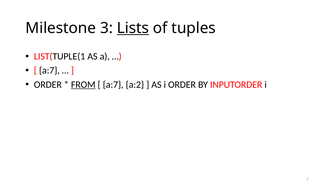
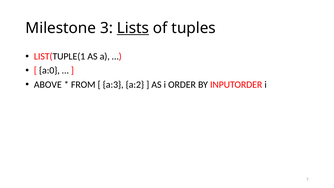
a:7: a:7 -> a:0 (49, 70)
ORDER: ORDER -> ABOVE (48, 84)
FROM underline: present -> none (83, 84)
a:7: a:7 -> a:3 (113, 84)
